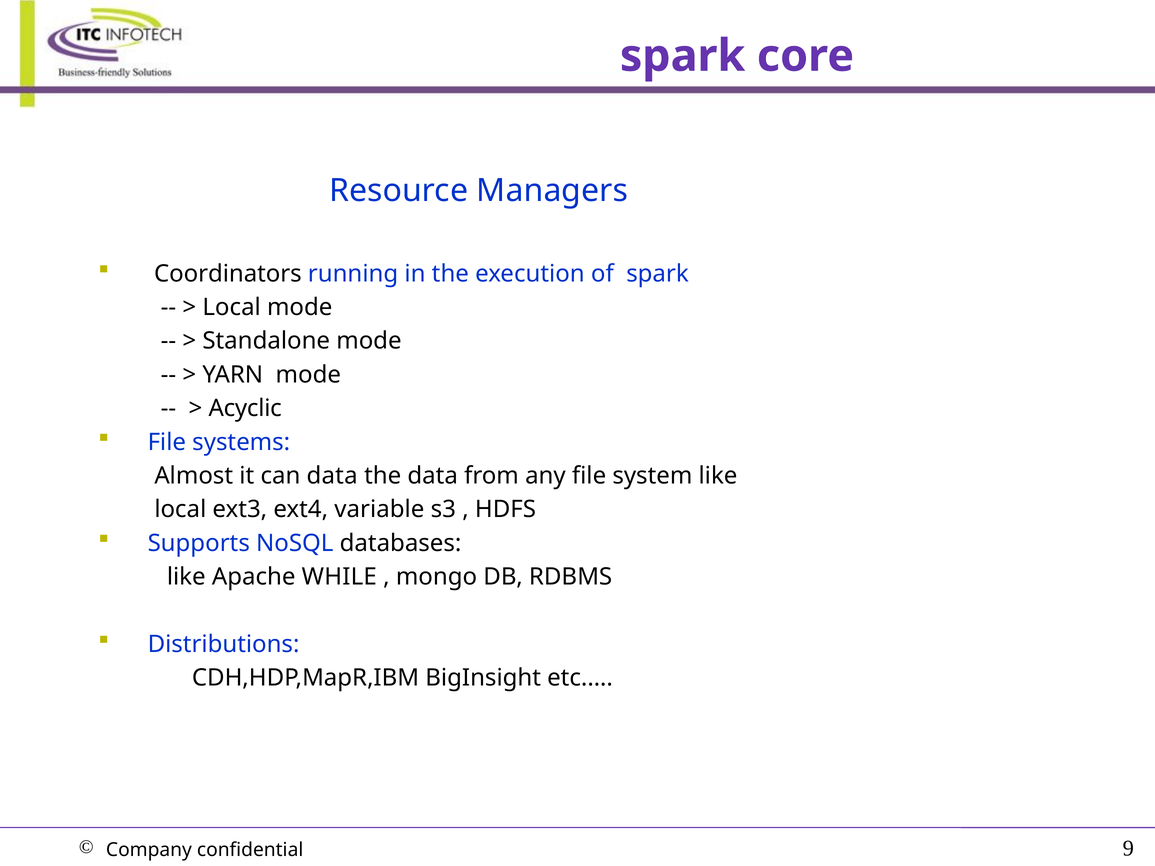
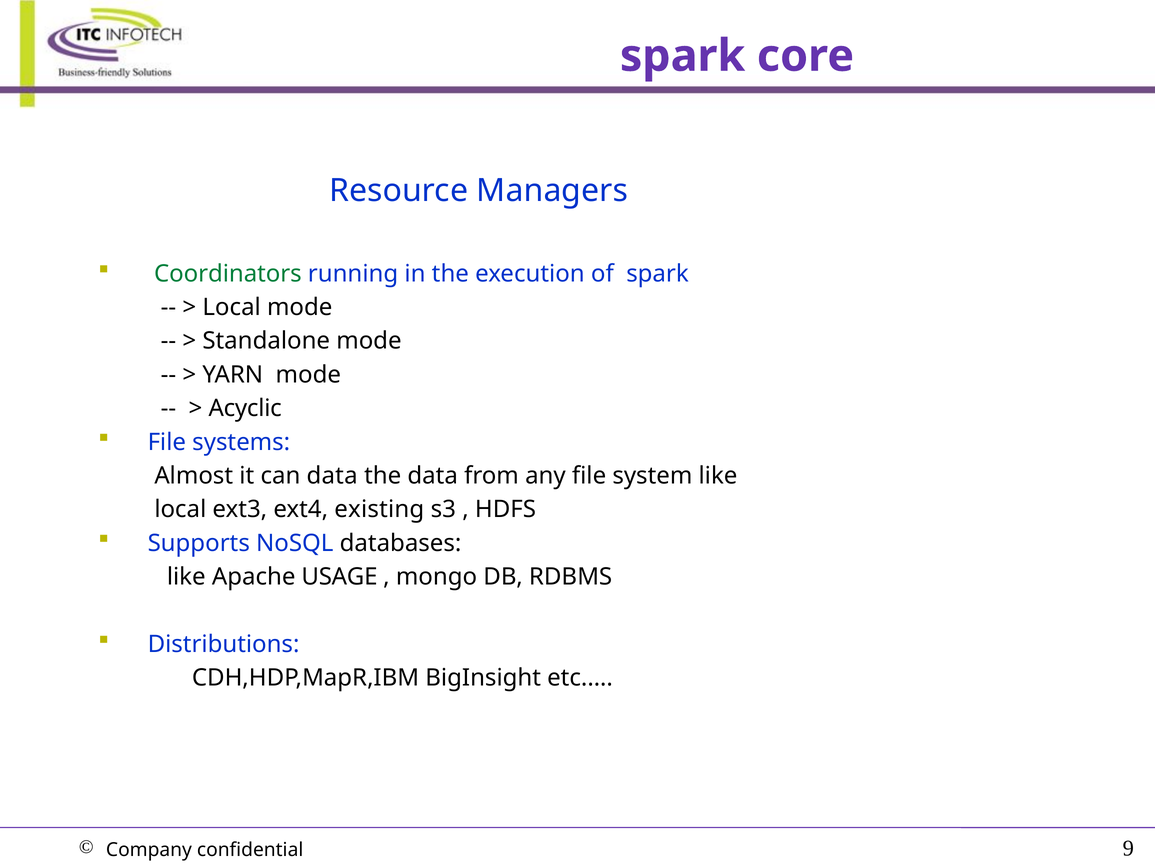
Coordinators colour: black -> green (228, 274)
variable: variable -> existing (379, 510)
WHILE: WHILE -> USAGE (339, 577)
